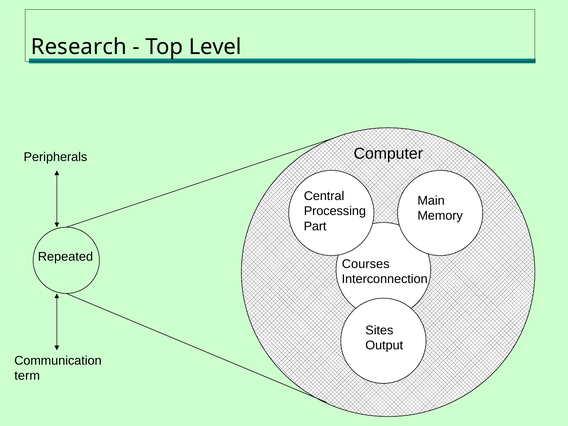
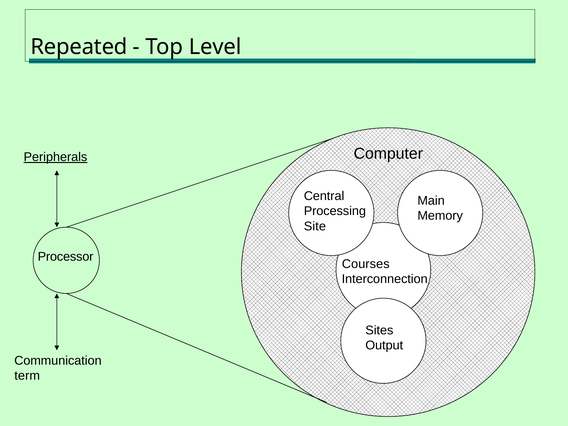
Research: Research -> Repeated (79, 47)
Peripherals underline: none -> present (55, 157)
Part: Part -> Site (315, 226)
Repeated: Repeated -> Processor (66, 257)
